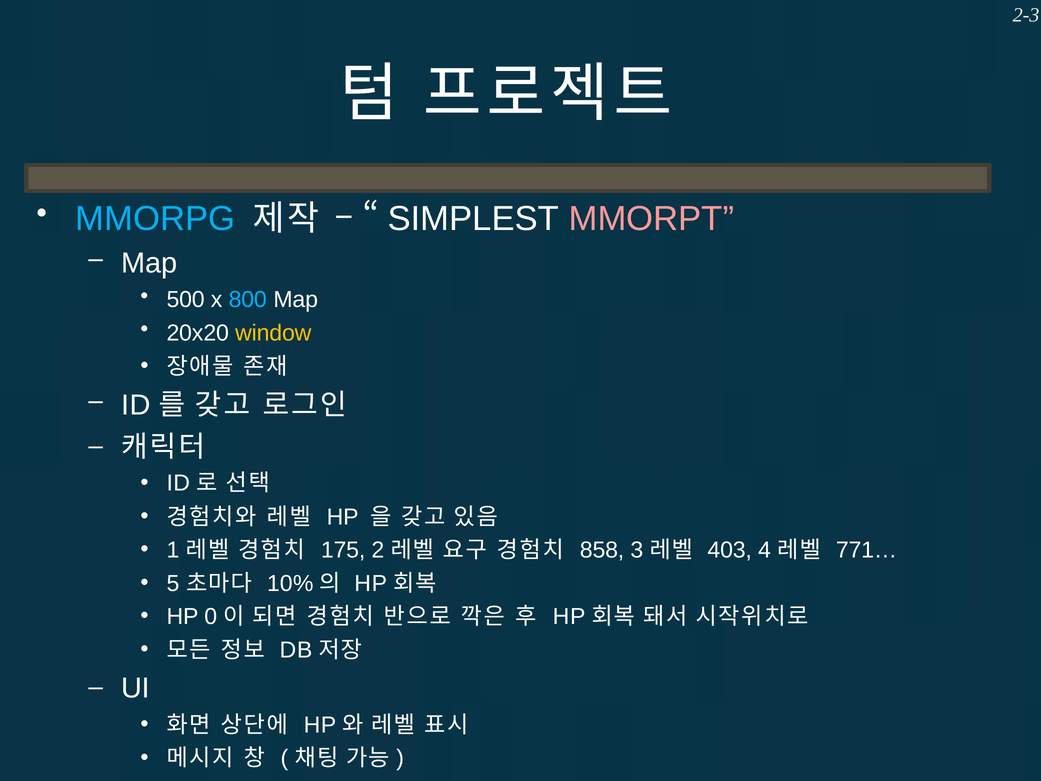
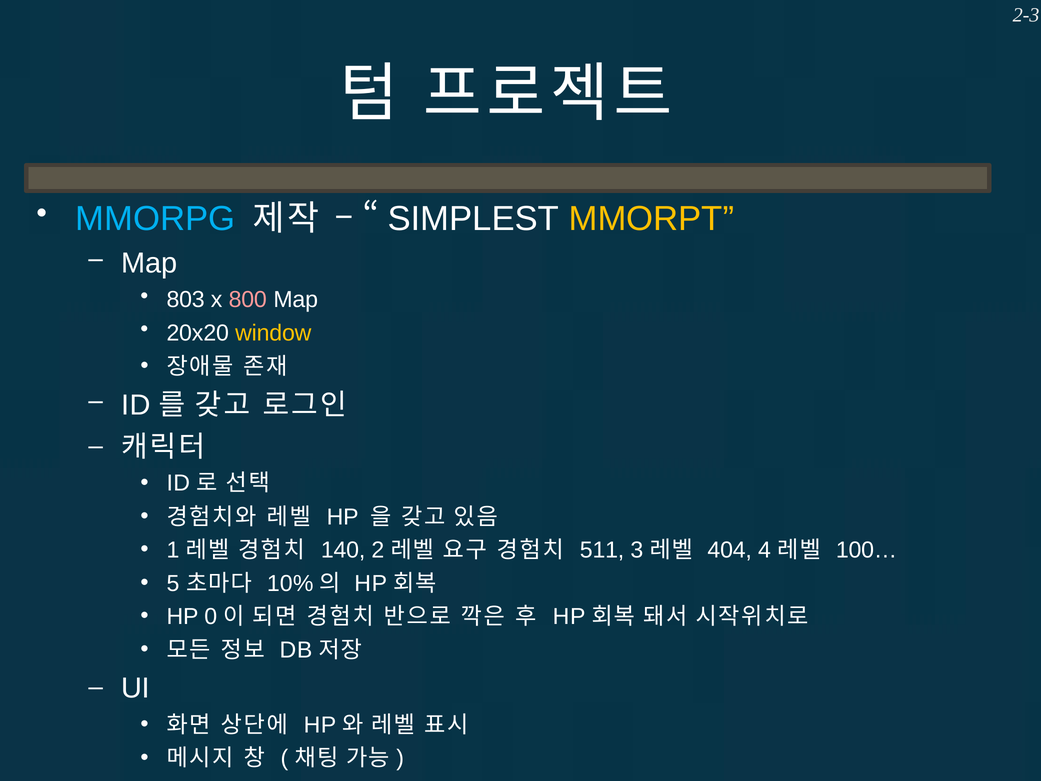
MMORPT colour: pink -> yellow (651, 219)
500: 500 -> 803 (186, 300)
800 colour: light blue -> pink (248, 300)
175: 175 -> 140 (343, 550)
858: 858 -> 511 (602, 550)
403: 403 -> 404 (730, 550)
771…: 771… -> 100… (866, 550)
